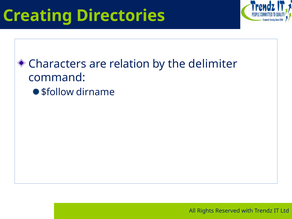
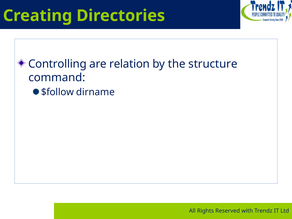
Characters: Characters -> Controlling (57, 64)
delimiter: delimiter -> structure (213, 64)
